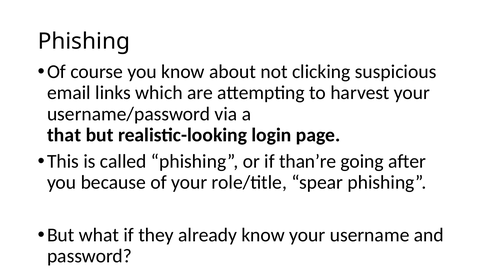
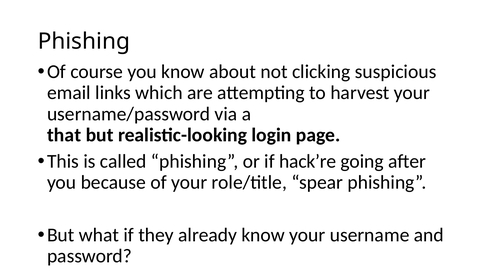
than’re: than’re -> hack’re (308, 162)
